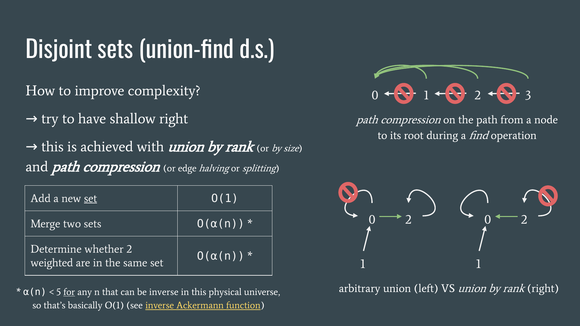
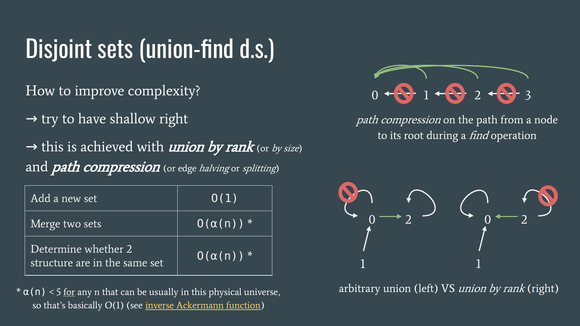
set underline: present -> none (91, 198)
weighted: weighted -> structure (52, 263)
be inverse: inverse -> usually (164, 292)
